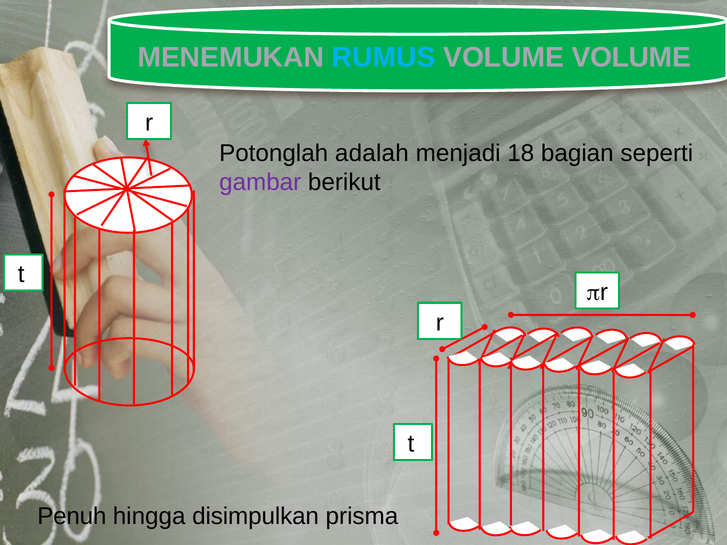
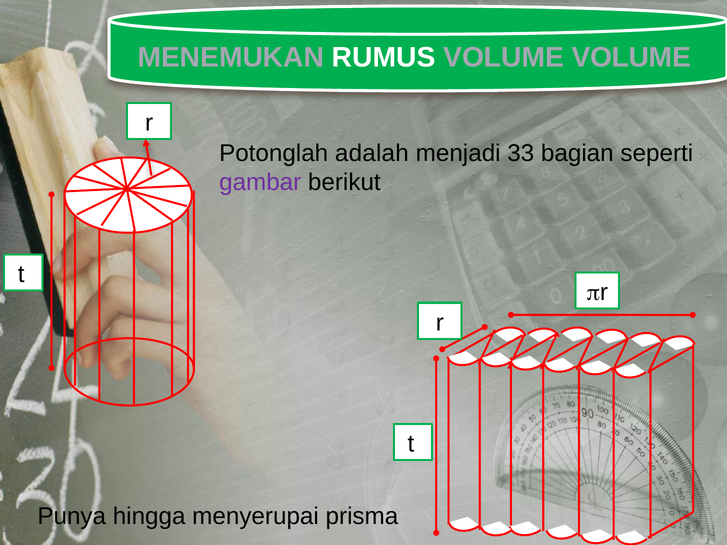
RUMUS colour: light blue -> white (384, 58)
18: 18 -> 33 (521, 153)
Penuh: Penuh -> Punya (72, 517)
disimpulkan: disimpulkan -> menyerupai (256, 517)
